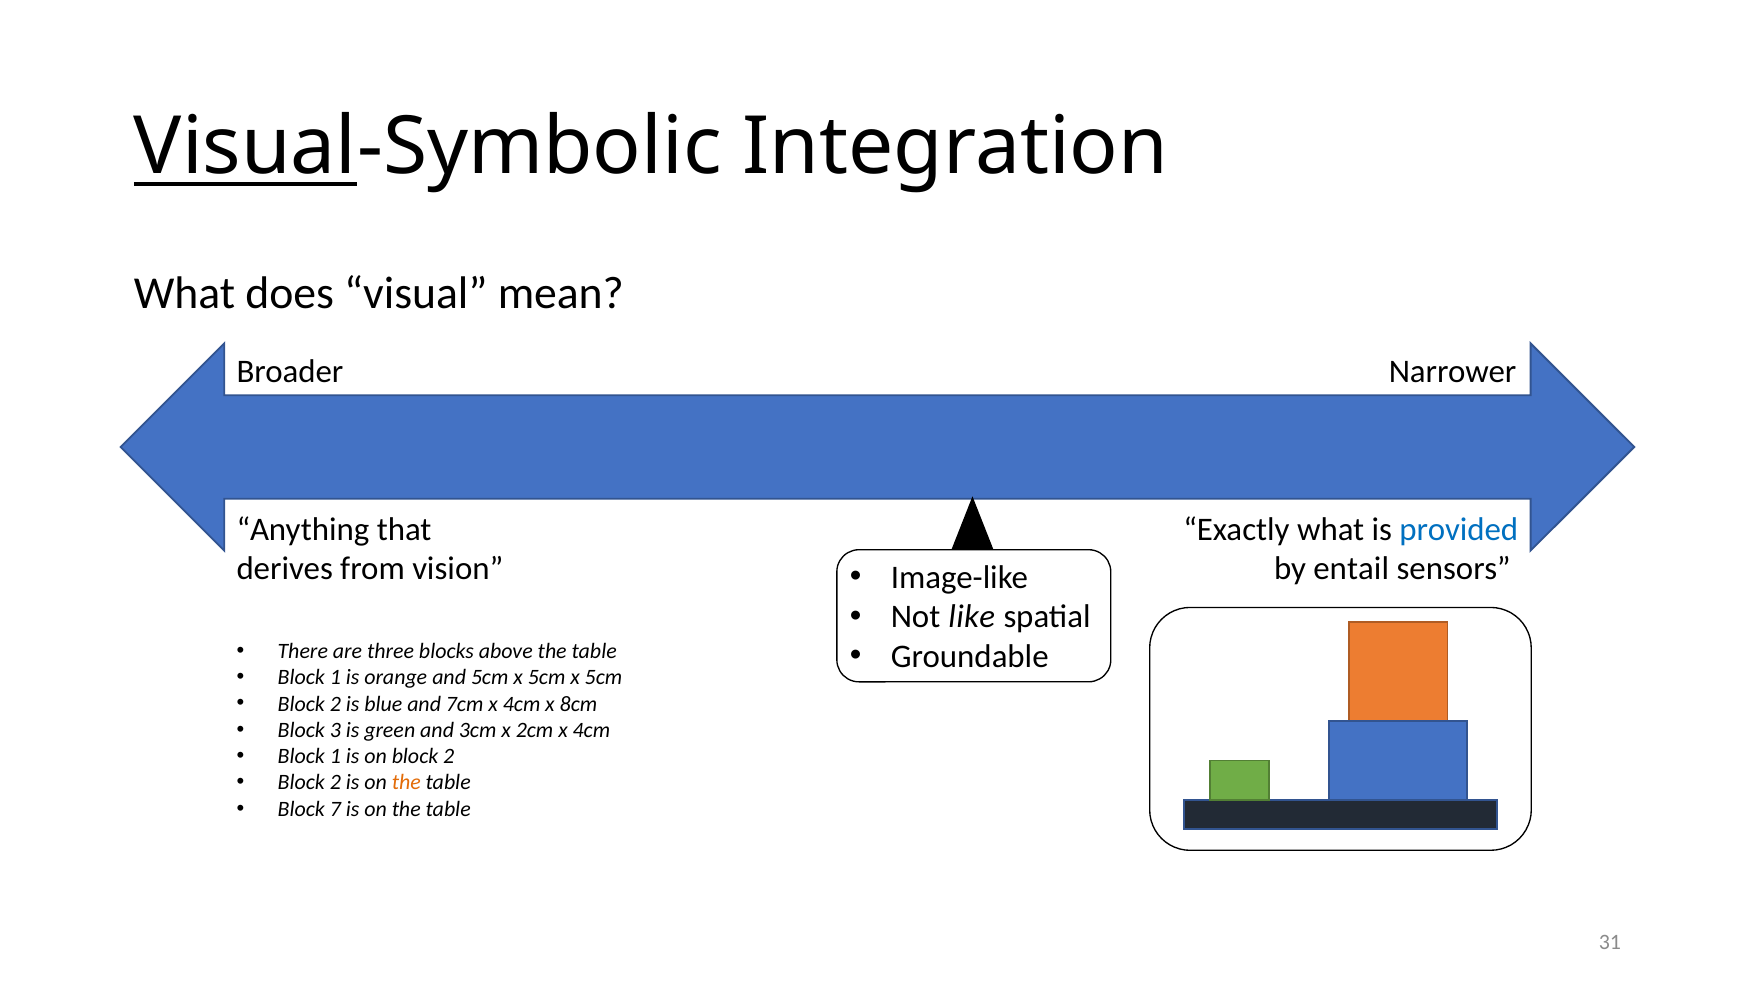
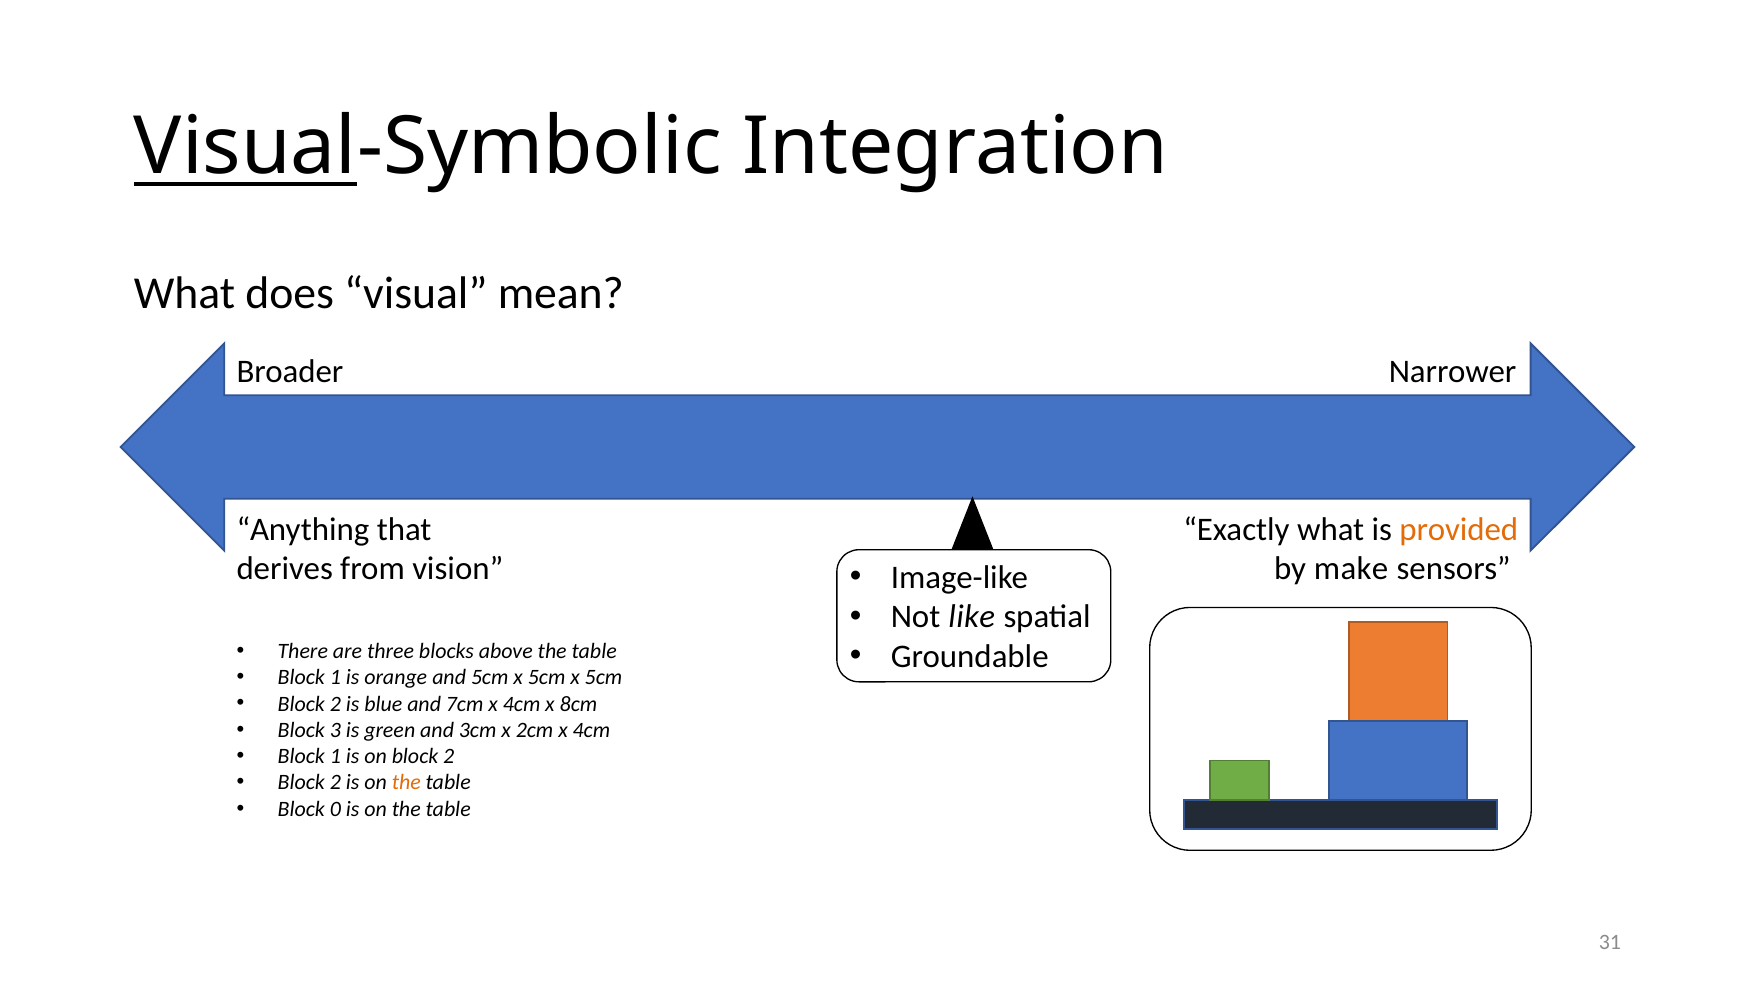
provided colour: blue -> orange (1459, 530)
entail: entail -> make (1351, 569)
7: 7 -> 0 (335, 809)
